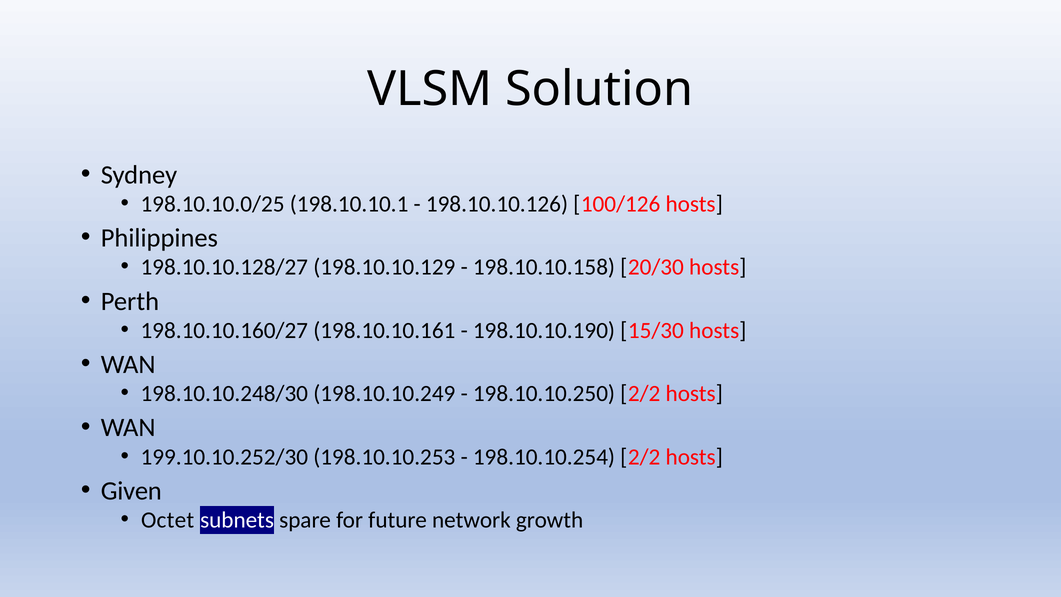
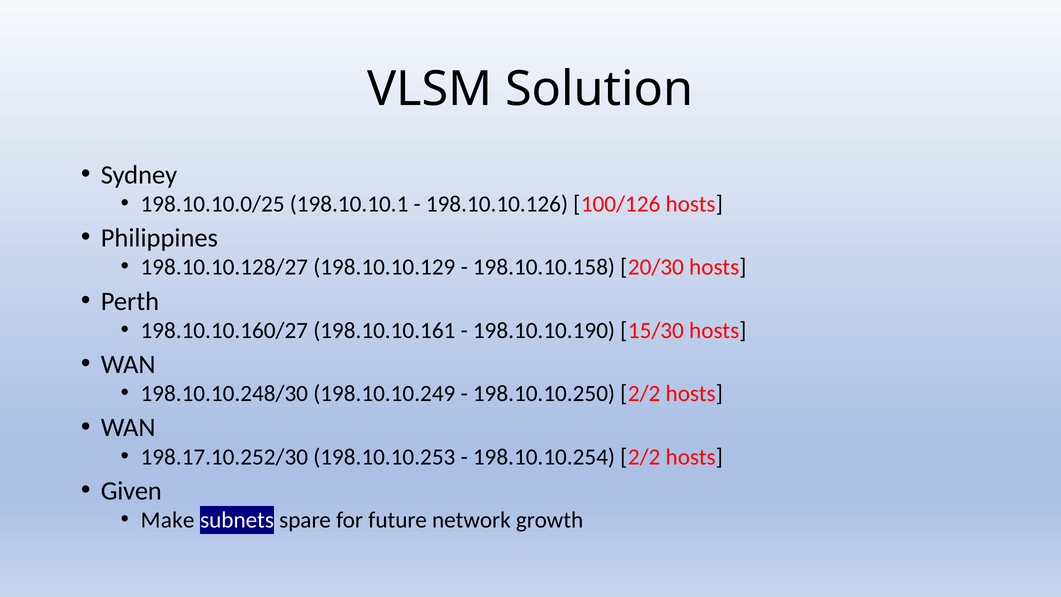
199.10.10.252/30: 199.10.10.252/30 -> 198.17.10.252/30 (224, 457)
Octet: Octet -> Make (168, 520)
